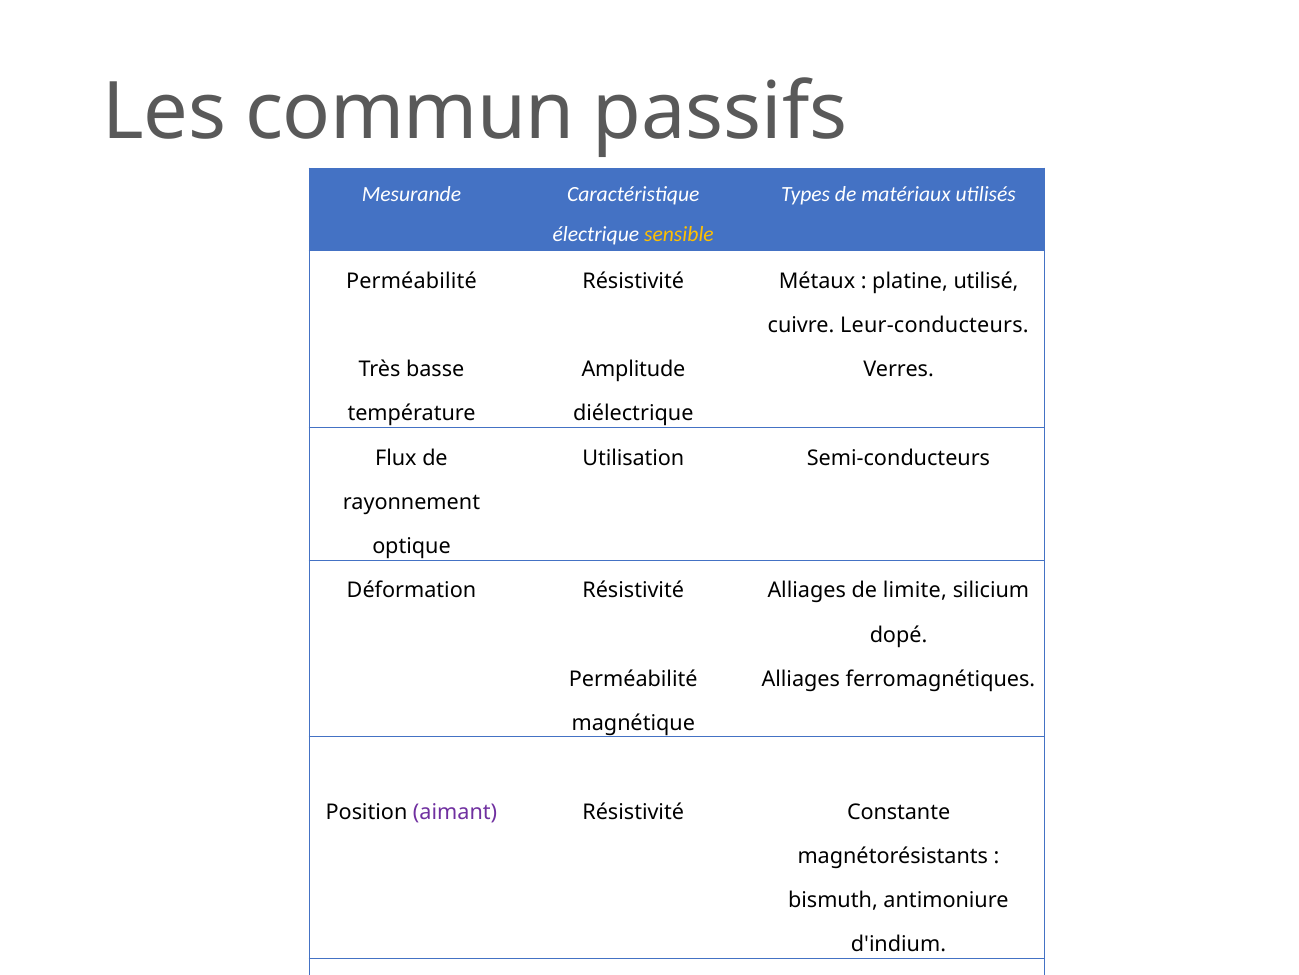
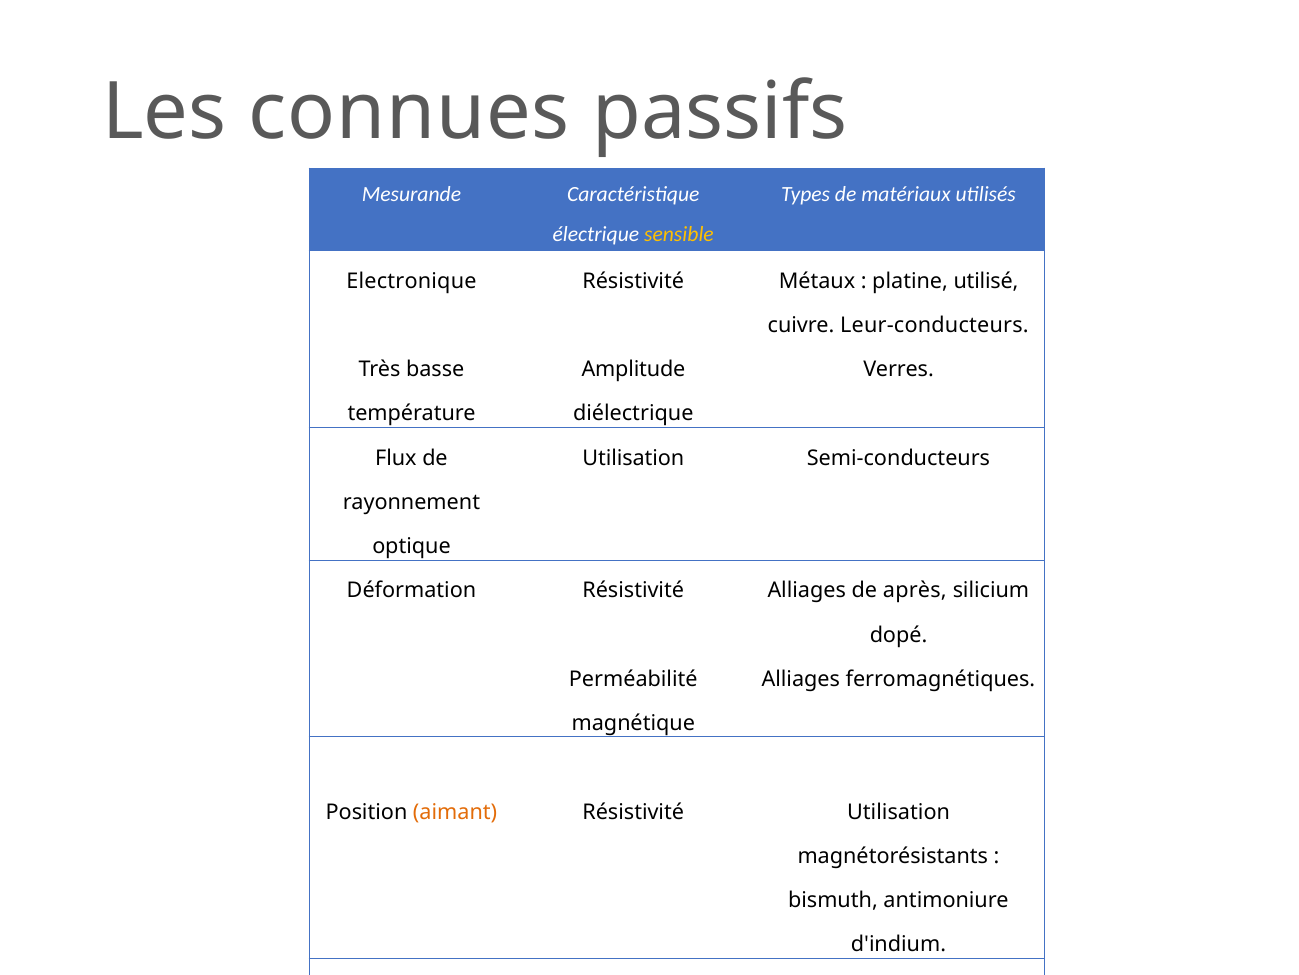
commun: commun -> connues (409, 112)
Perméabilité: Perméabilité -> Electronique (411, 281)
limite: limite -> après (915, 590)
aimant colour: purple -> orange (455, 811)
Constante: Constante -> Utilisation (899, 811)
